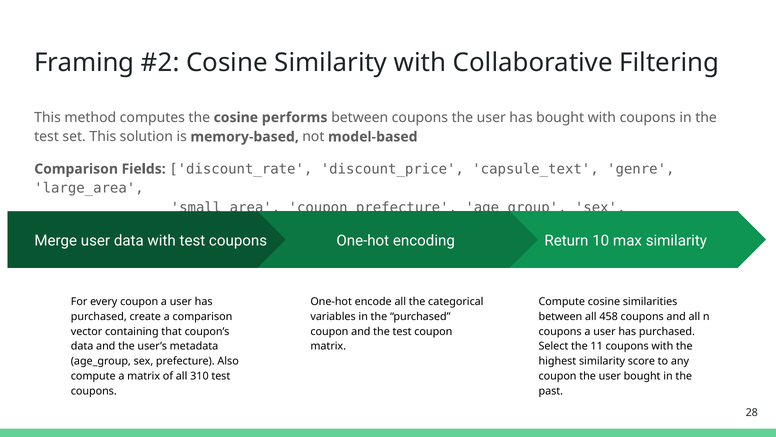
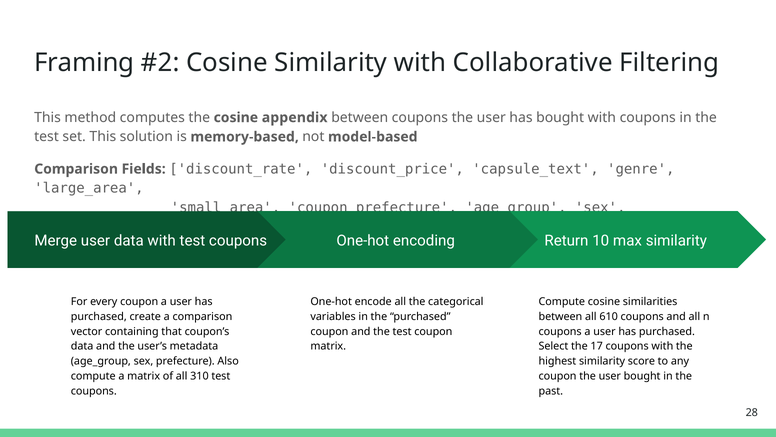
performs: performs -> appendix (295, 117)
458: 458 -> 610 (609, 316)
11: 11 -> 17 (597, 346)
